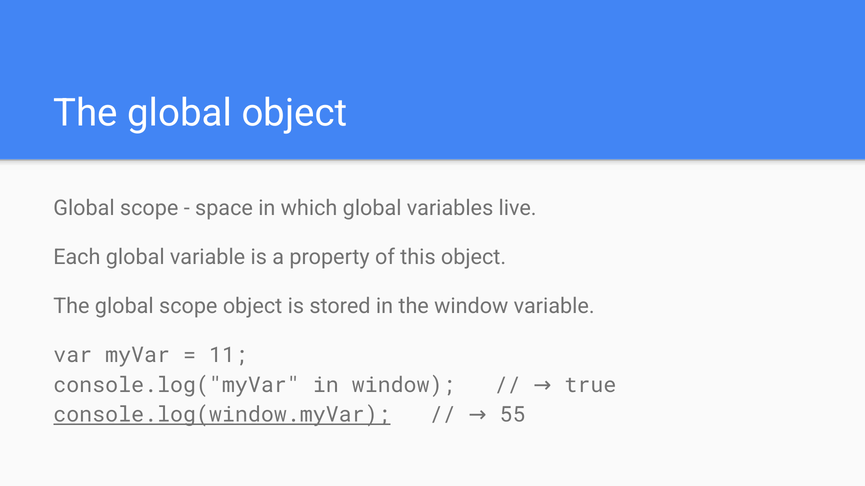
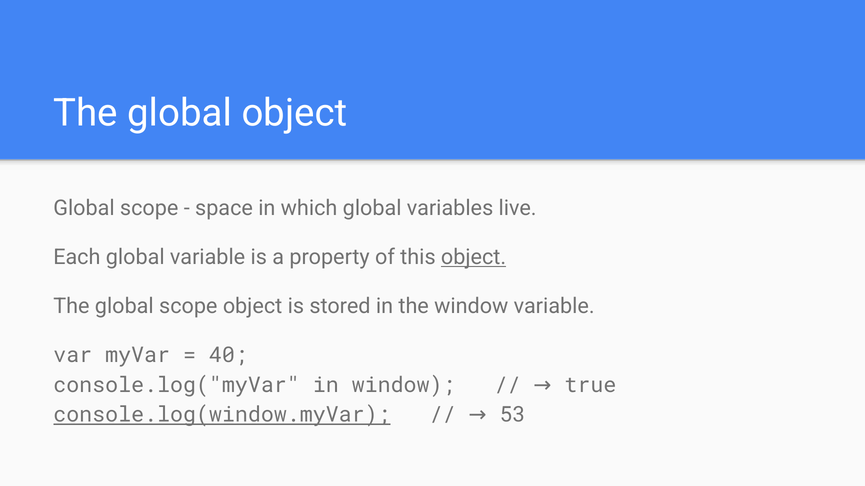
object underline: none -> present (474, 258)
11: 11 -> 40 (228, 356)
55: 55 -> 53 (513, 415)
